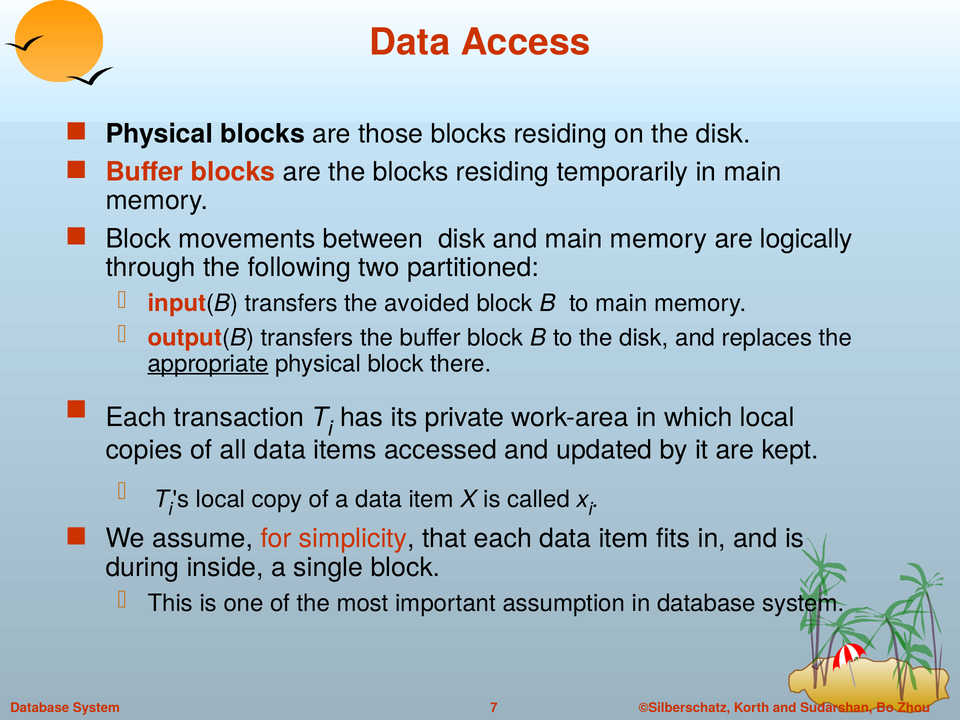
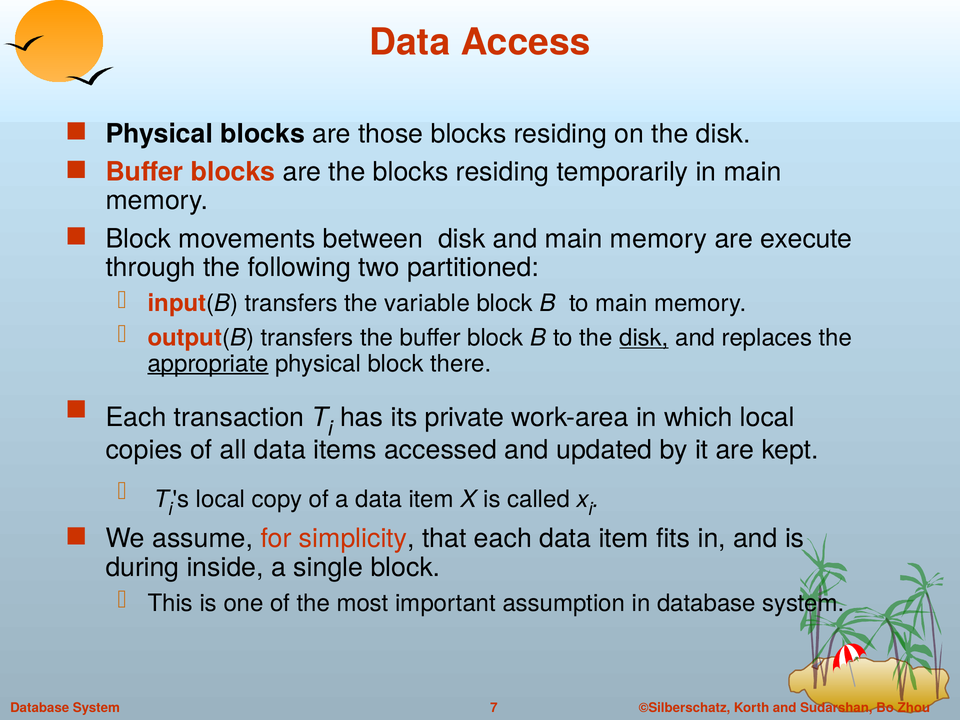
logically: logically -> execute (806, 239)
avoided: avoided -> variable (427, 303)
disk underline: none -> present (644, 338)
